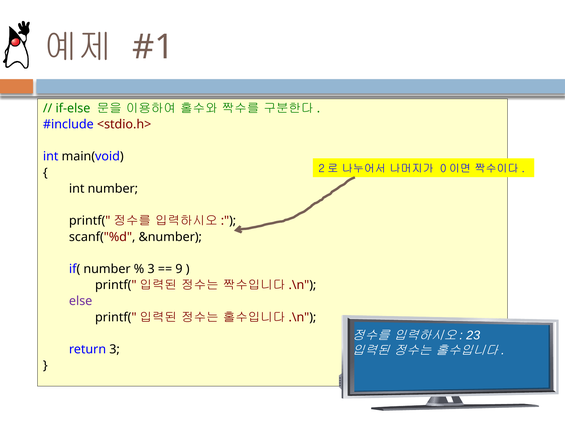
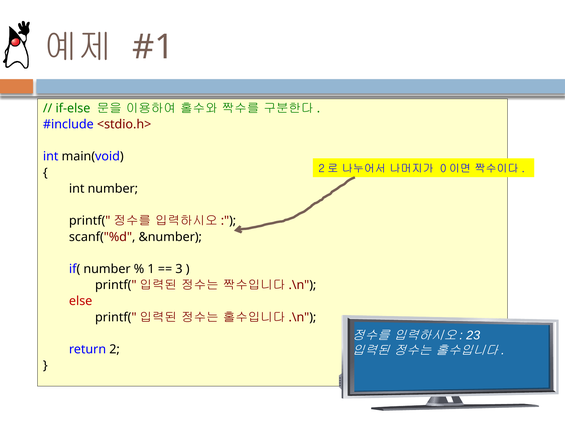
3: 3 -> 1 (151, 269)
9: 9 -> 3 (179, 269)
else colour: purple -> red (81, 301)
return 3: 3 -> 2 (115, 349)
